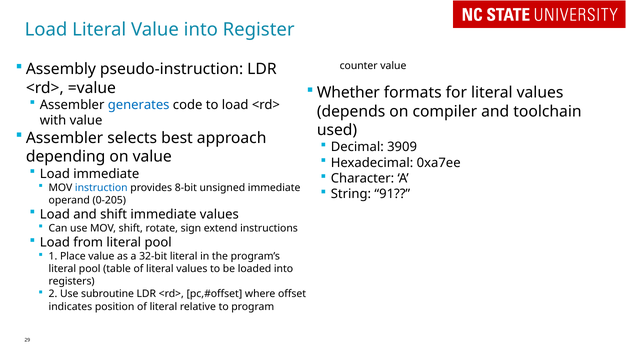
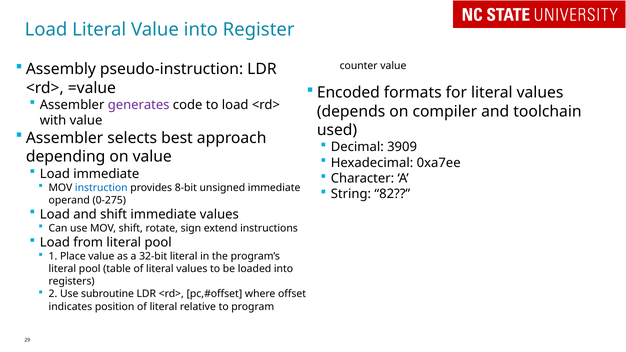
Whether: Whether -> Encoded (348, 93)
generates colour: blue -> purple (139, 105)
91: 91 -> 82 (392, 194)
0-205: 0-205 -> 0-275 (109, 200)
